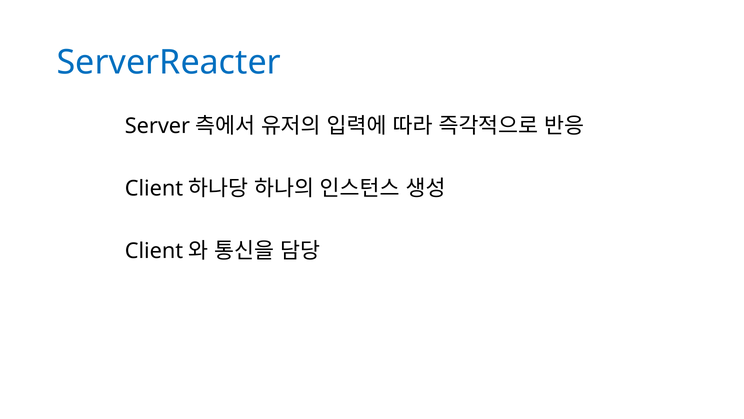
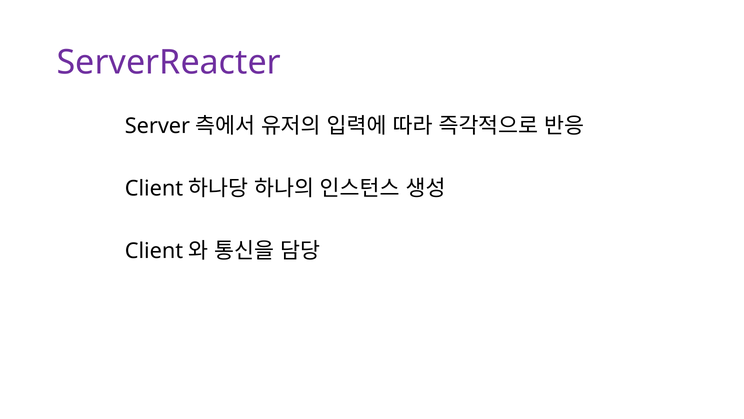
ServerReacter colour: blue -> purple (169, 62)
